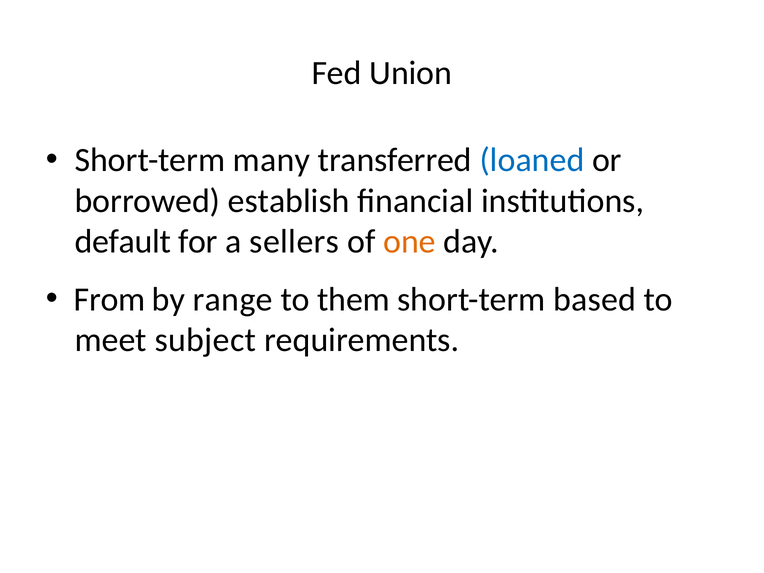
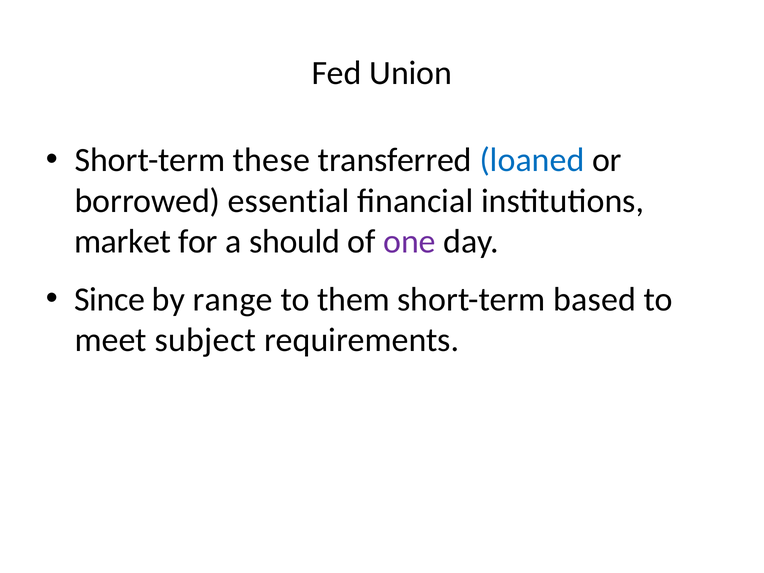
many: many -> these (271, 160)
establish: establish -> essential (289, 201)
default: default -> market (123, 242)
sellers: sellers -> should (295, 242)
one colour: orange -> purple (409, 242)
From: From -> Since (110, 300)
